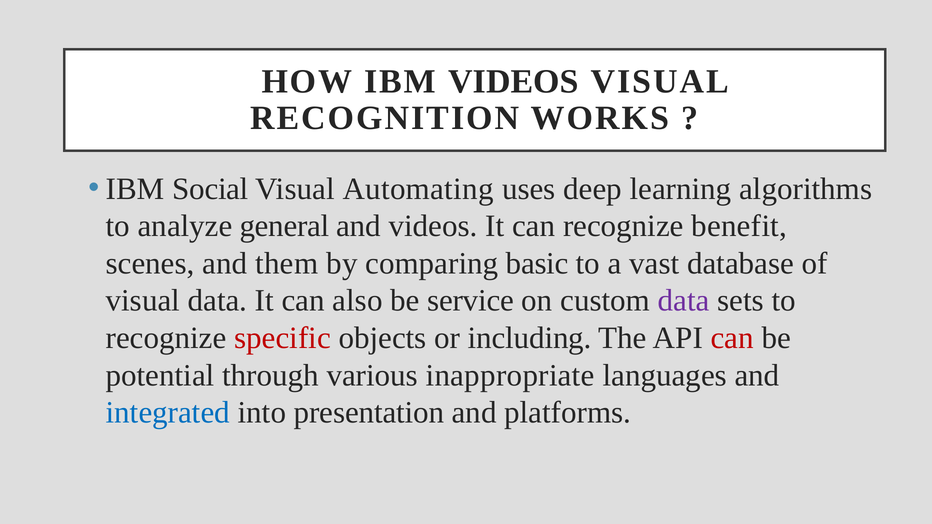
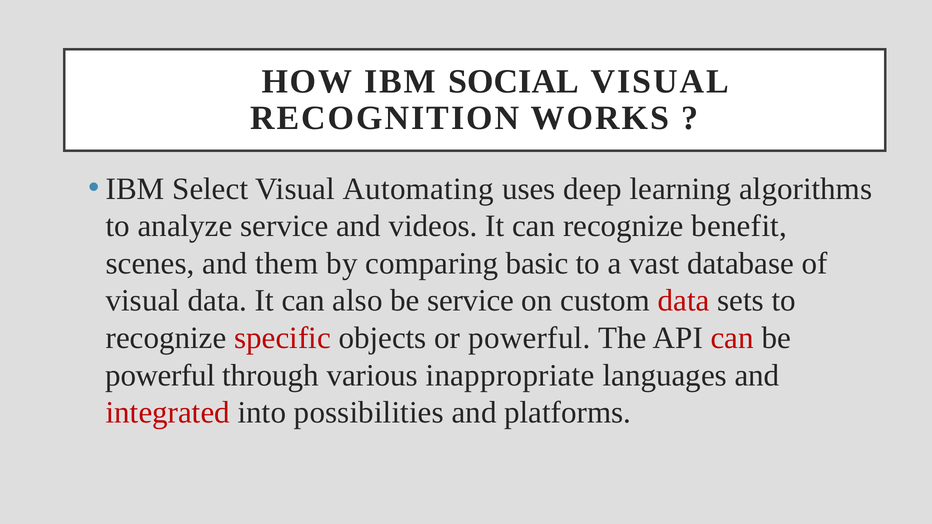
IBM VIDEOS: VIDEOS -> SOCIAL (514, 81)
Social: Social -> Select (210, 189)
analyze general: general -> service (284, 226)
data colour: purple -> red (684, 301)
or including: including -> powerful (530, 338)
potential: potential -> powerful (160, 375)
integrated colour: blue -> red (168, 413)
presentation: presentation -> possibilities (369, 413)
